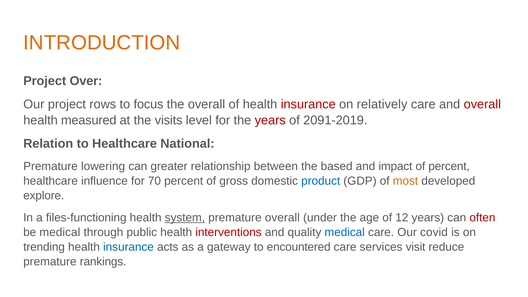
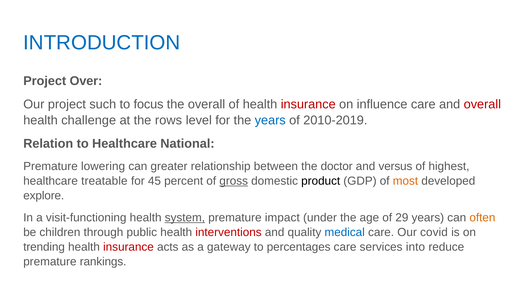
INTRODUCTION colour: orange -> blue (102, 43)
rows: rows -> such (103, 104)
relatively: relatively -> influence (382, 104)
measured: measured -> challenge (89, 120)
visits: visits -> rows (169, 120)
years colour: red -> blue (270, 120)
2091-2019: 2091-2019 -> 2010-2019 (335, 120)
based: based -> doctor (337, 166)
impact: impact -> versus (395, 166)
of percent: percent -> highest (449, 166)
influence: influence -> treatable (104, 181)
70: 70 -> 45 (154, 181)
gross underline: none -> present (234, 181)
product colour: blue -> black (321, 181)
files-functioning: files-functioning -> visit-functioning (86, 218)
premature overall: overall -> impact (282, 218)
12: 12 -> 29 (402, 218)
often colour: red -> orange (482, 218)
be medical: medical -> children (60, 232)
insurance colour: blue -> red (128, 247)
encountered: encountered -> percentages (299, 247)
visit: visit -> into (415, 247)
